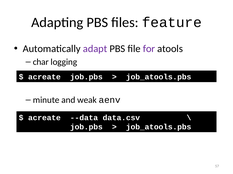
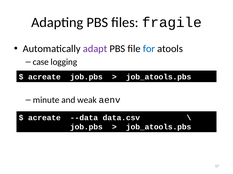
feature: feature -> fragile (172, 23)
for colour: purple -> blue (149, 49)
char: char -> case (41, 62)
